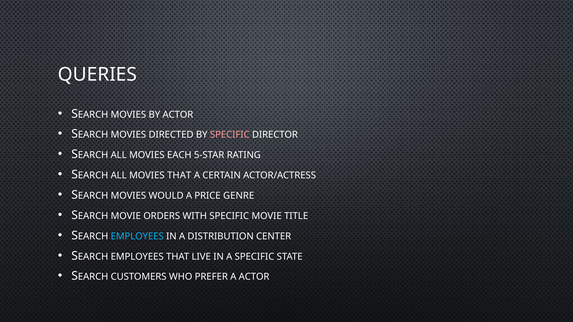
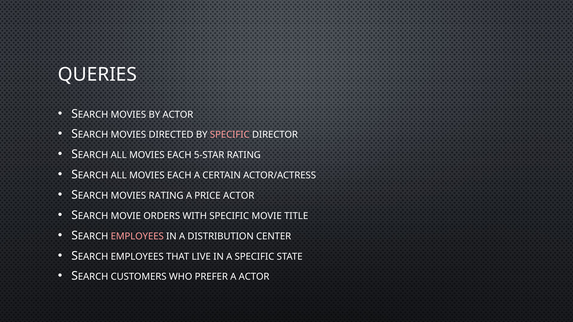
THAT: THAT -> EACH (179, 176)
MOVIES WOULD: WOULD -> RATING (166, 196)
PRICE GENRE: GENRE -> ACTOR (239, 196)
EMPLOYEES colour: light blue -> pink (137, 237)
